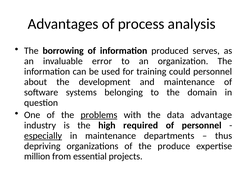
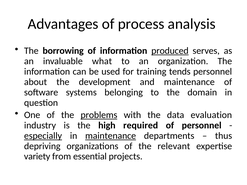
produced underline: none -> present (170, 51)
error: error -> what (102, 61)
could: could -> tends (180, 72)
advantage: advantage -> evaluation (211, 115)
maintenance underline: none -> present (111, 136)
produce: produce -> relevant (174, 146)
million: million -> variety (37, 157)
